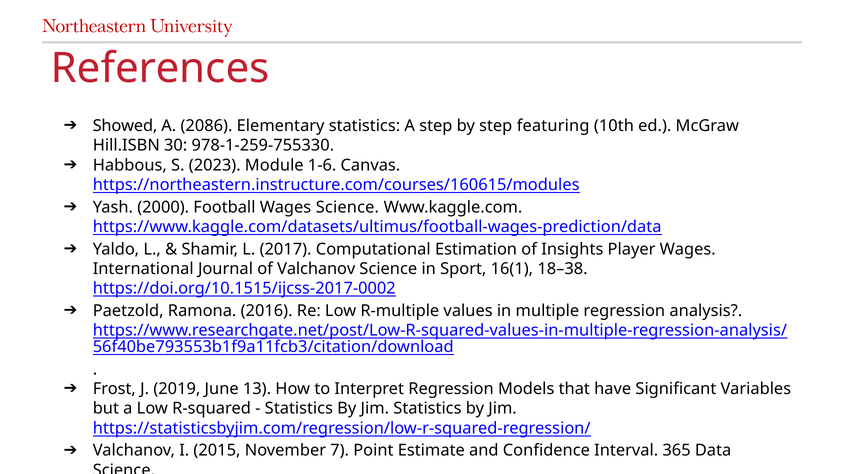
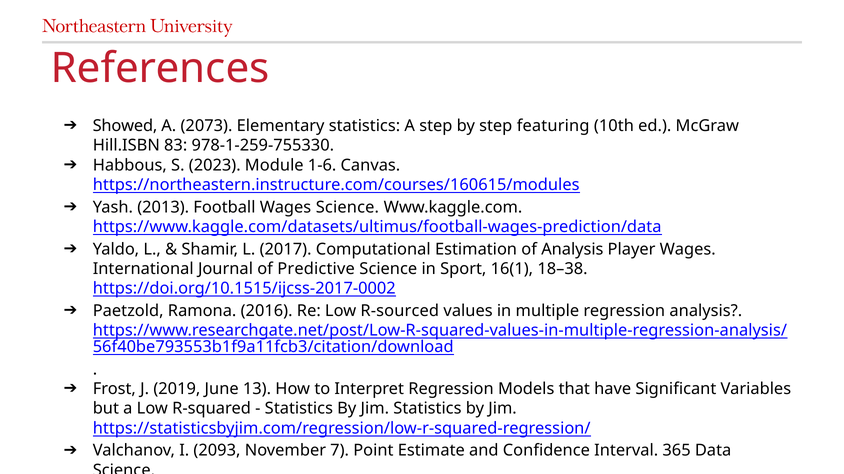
2086: 2086 -> 2073 (206, 126)
30: 30 -> 83 (176, 146)
2000: 2000 -> 2013 (163, 207)
of Insights: Insights -> Analysis (572, 250)
of Valchanov: Valchanov -> Predictive (316, 269)
R-multiple: R-multiple -> R-sourced (400, 311)
2015: 2015 -> 2093 (217, 451)
